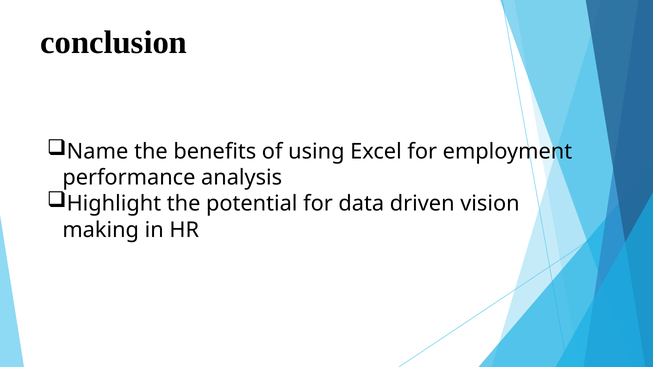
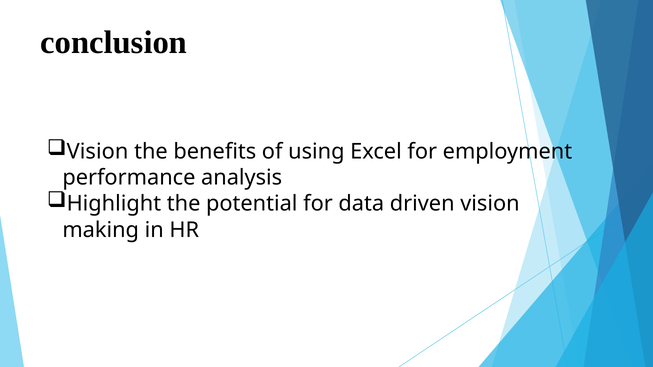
Name: Name -> Vision (98, 152)
